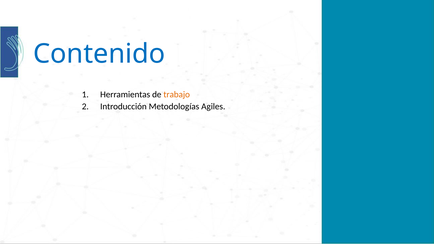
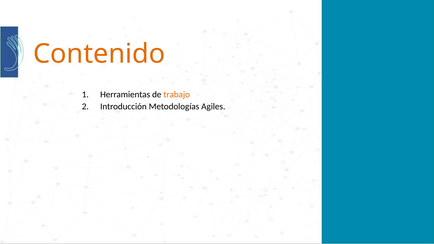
Contenido colour: blue -> orange (99, 54)
